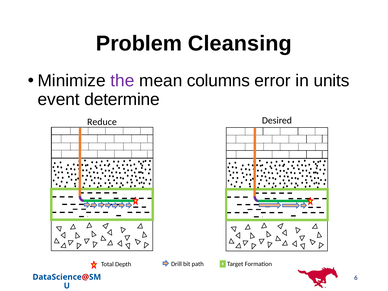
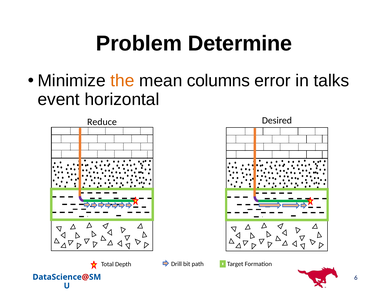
Cleansing: Cleansing -> Determine (240, 43)
the colour: purple -> orange (122, 81)
units: units -> talks (331, 81)
determine: determine -> horizontal (122, 99)
